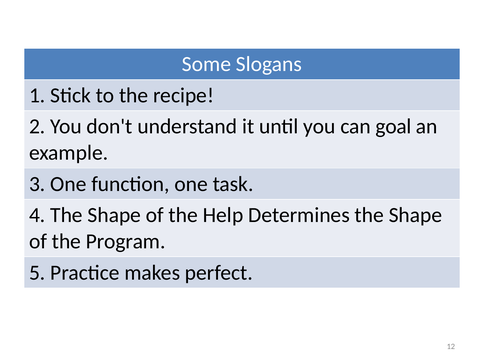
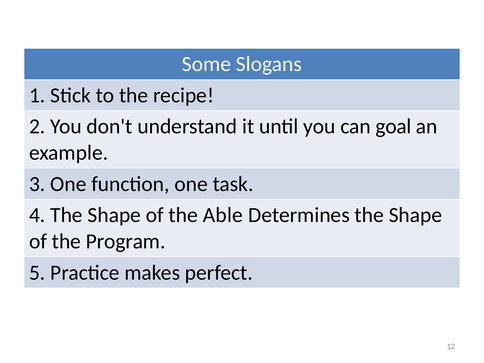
Help: Help -> Able (223, 215)
